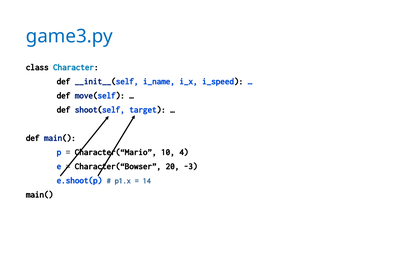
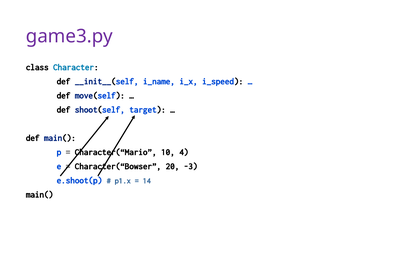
game3.py colour: blue -> purple (69, 36)
